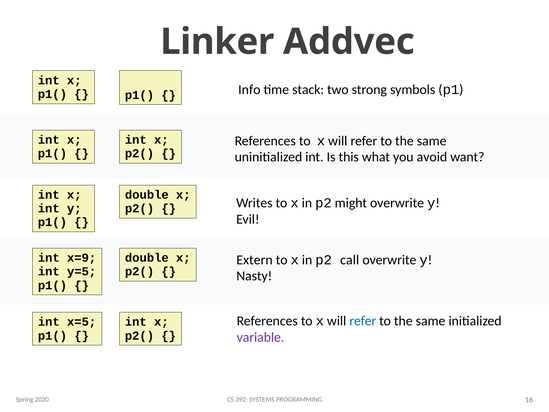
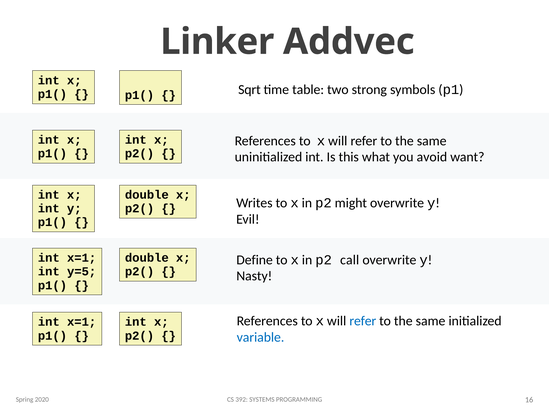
Info: Info -> Sqrt (249, 90)
stack: stack -> table (308, 90)
x=9: x=9 -> x=1 (82, 258)
Extern: Extern -> Define (255, 260)
x=5: x=5 -> x=1 (82, 322)
variable colour: purple -> blue (260, 337)
